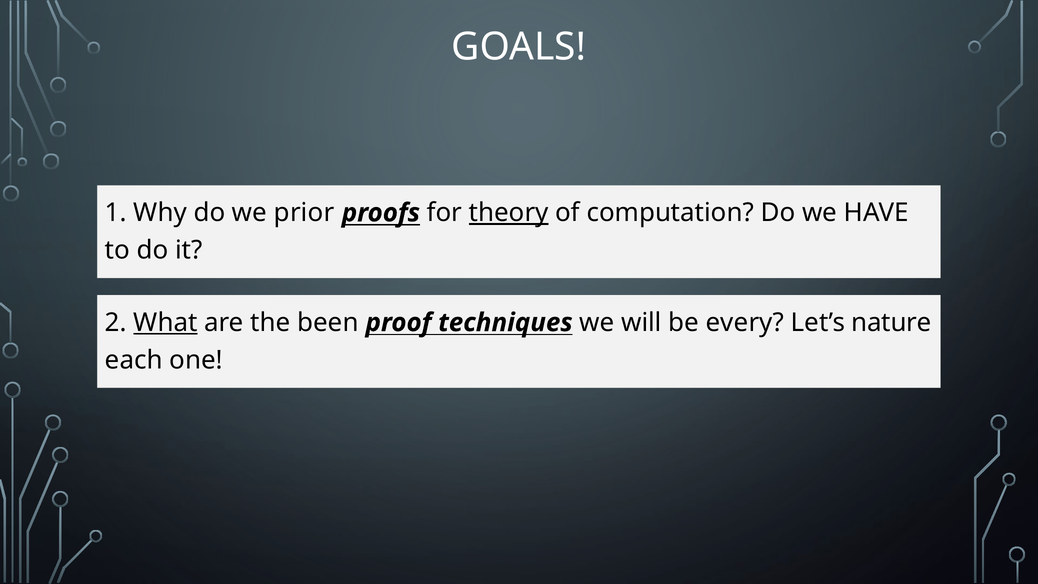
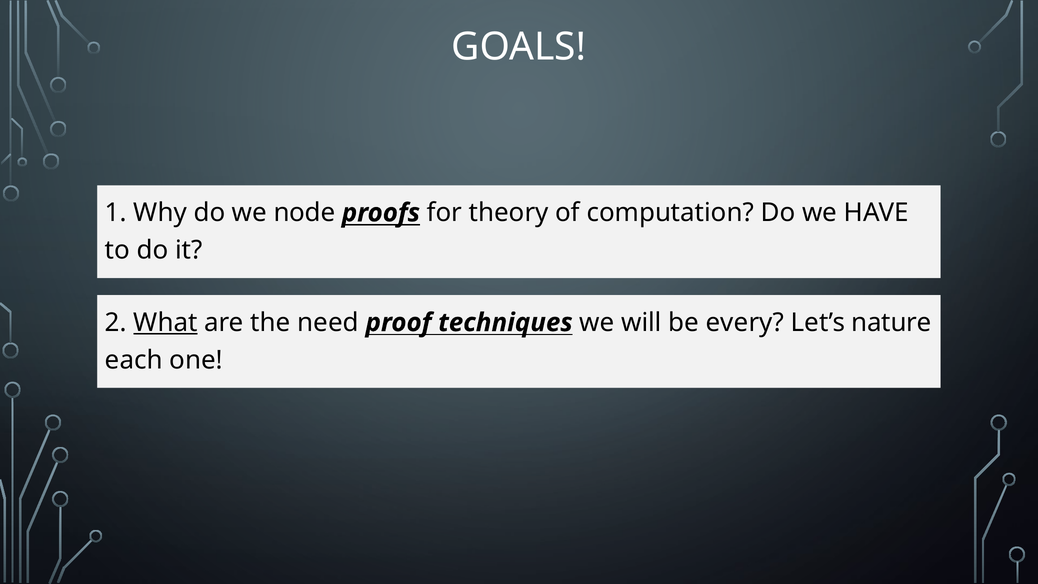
prior: prior -> node (304, 213)
theory underline: present -> none (509, 213)
been: been -> need (328, 323)
